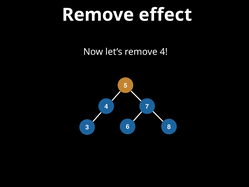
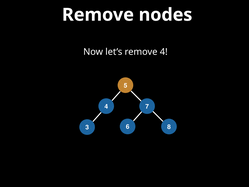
effect: effect -> nodes (165, 15)
